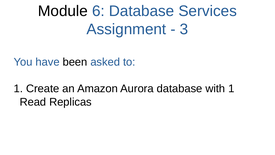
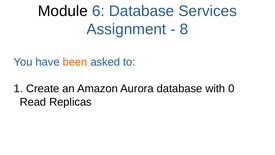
3: 3 -> 8 (184, 29)
been colour: black -> orange (75, 62)
with 1: 1 -> 0 (231, 88)
